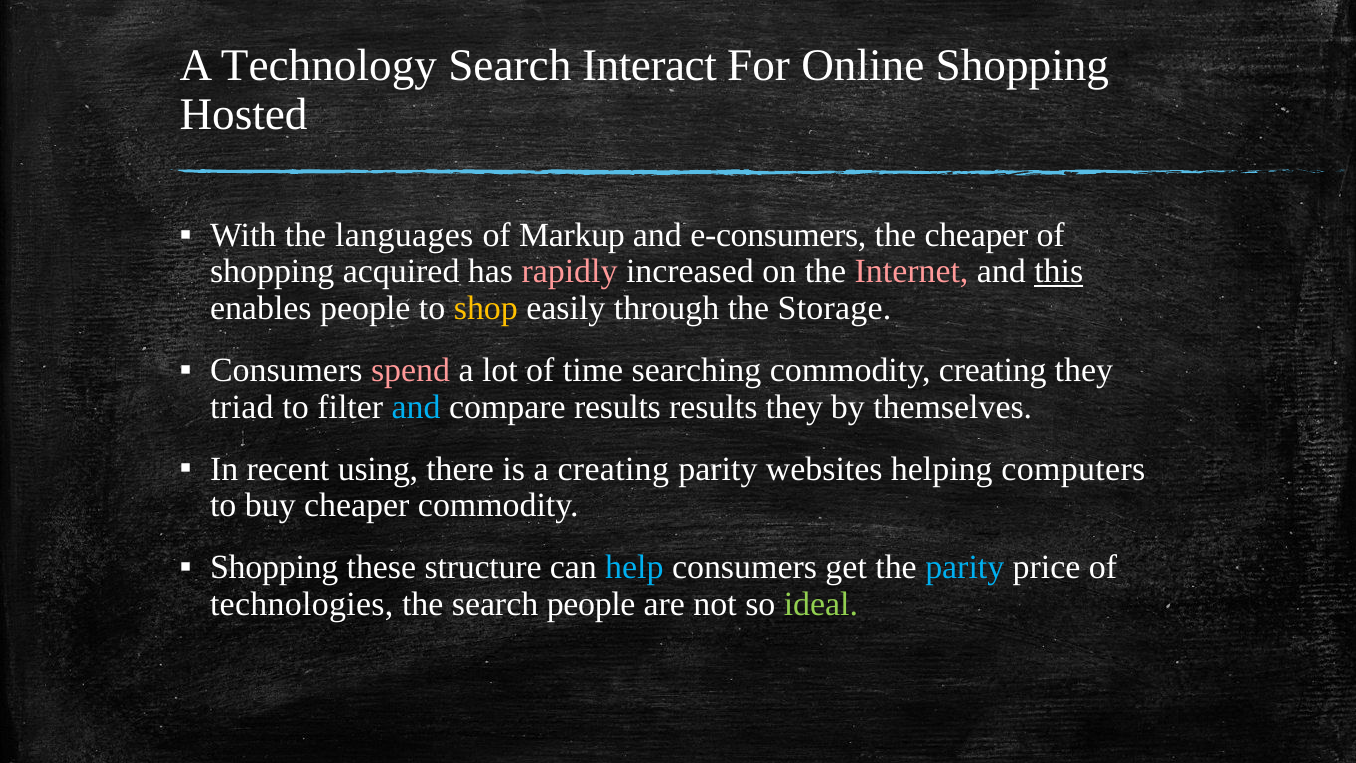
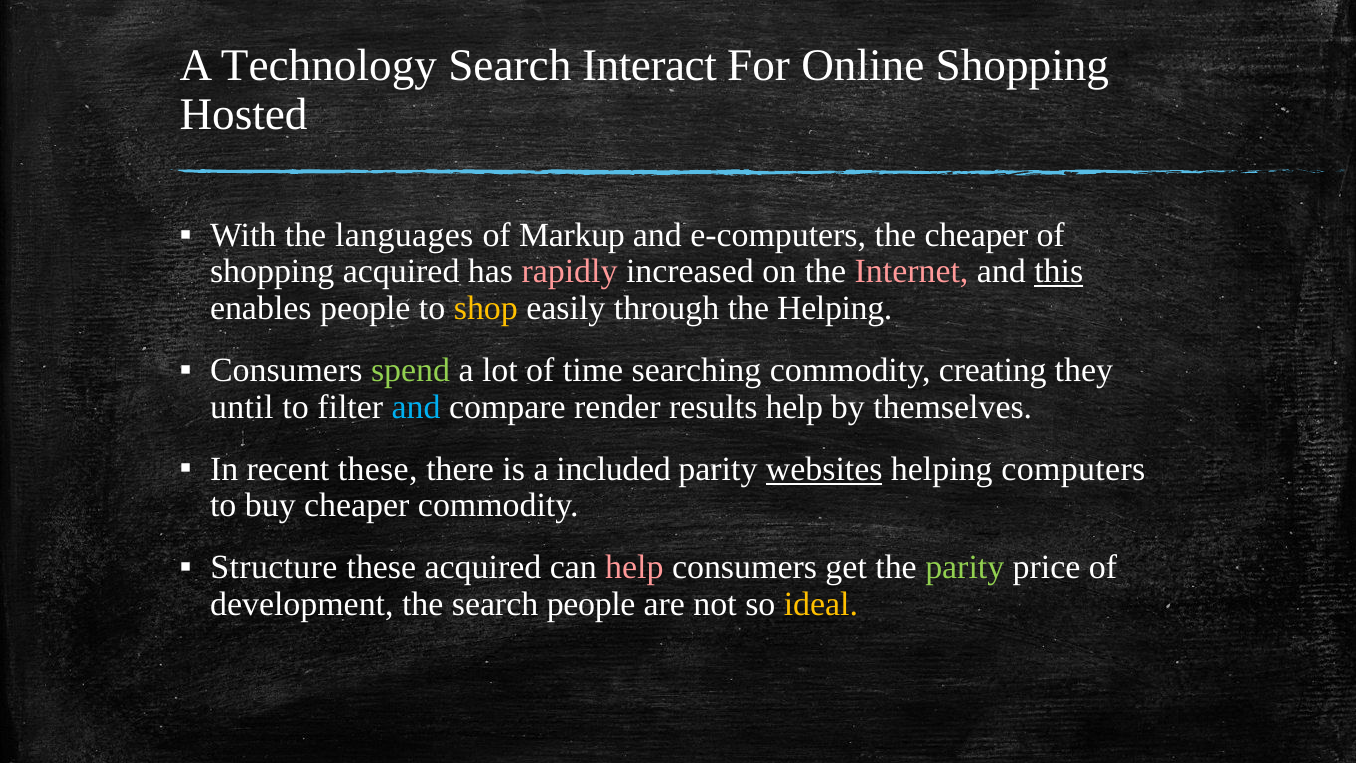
e-consumers: e-consumers -> e-computers (778, 235)
the Storage: Storage -> Helping (835, 308)
spend colour: pink -> light green (411, 370)
triad: triad -> until (242, 407)
compare results: results -> render (617, 407)
results they: they -> help (794, 407)
recent using: using -> these (378, 469)
a creating: creating -> included (614, 469)
websites underline: none -> present (824, 469)
Shopping: Shopping -> Structure (274, 568)
these structure: structure -> acquired (483, 568)
help colour: light blue -> pink (634, 568)
parity colour: light blue -> light green (965, 568)
technologies: technologies -> development (302, 604)
ideal colour: light green -> yellow (821, 604)
